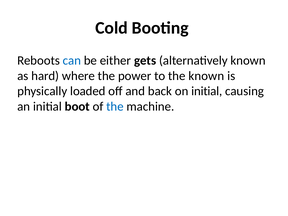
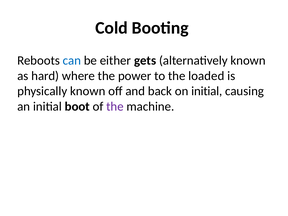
the known: known -> loaded (206, 76)
physically loaded: loaded -> known (88, 91)
the colour: blue -> purple (115, 107)
